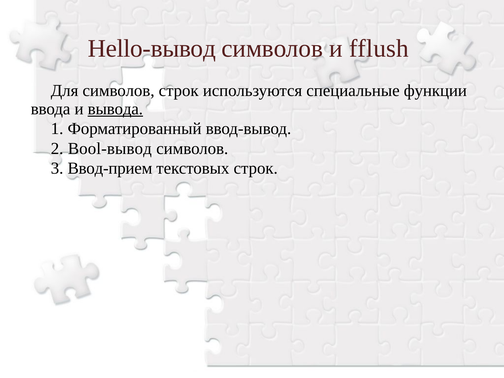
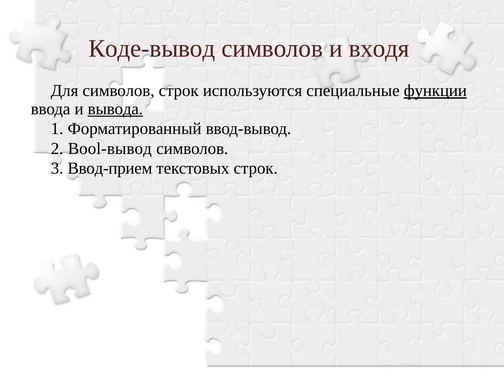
Hello-вывод: Hello-вывод -> Коде-вывод (152, 48)
fflush: fflush -> входя (379, 48)
функции underline: none -> present (435, 91)
